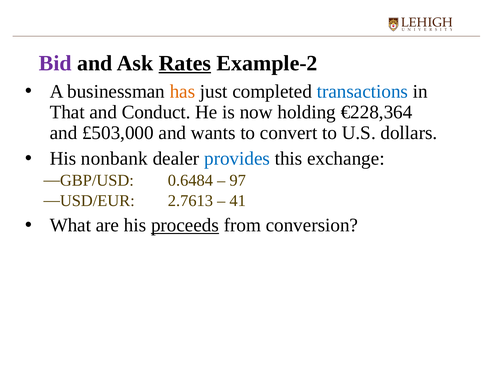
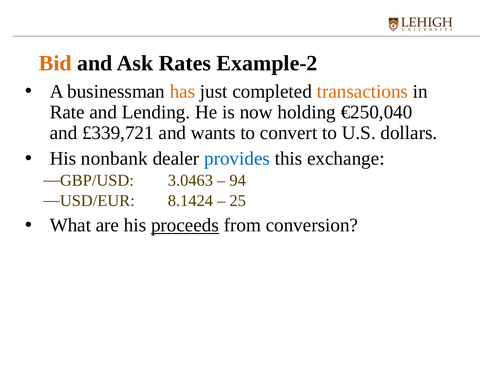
Bid colour: purple -> orange (55, 63)
Rates underline: present -> none (185, 63)
transactions colour: blue -> orange (362, 91)
That: That -> Rate (67, 112)
Conduct: Conduct -> Lending (156, 112)
€228,364: €228,364 -> €250,040 (377, 112)
£503,000: £503,000 -> £339,721 (118, 133)
0.6484: 0.6484 -> 3.0463 (190, 180)
97: 97 -> 94 (238, 180)
2.7613: 2.7613 -> 8.1424 (190, 201)
41: 41 -> 25 (238, 201)
